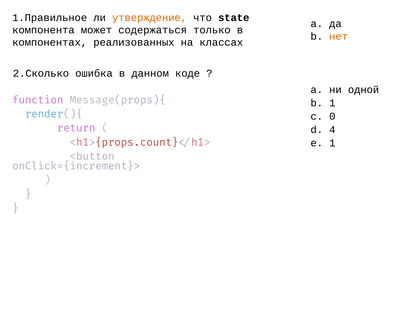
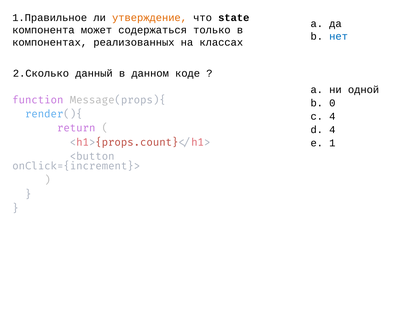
нет colour: orange -> blue (339, 36)
ошибка: ошибка -> данный (94, 73)
b 1: 1 -> 0 (332, 103)
с 0: 0 -> 4 (332, 116)
